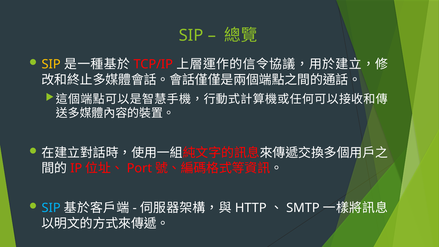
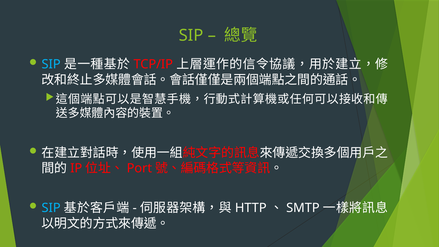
SIP colour: yellow -> light blue (51, 64)
